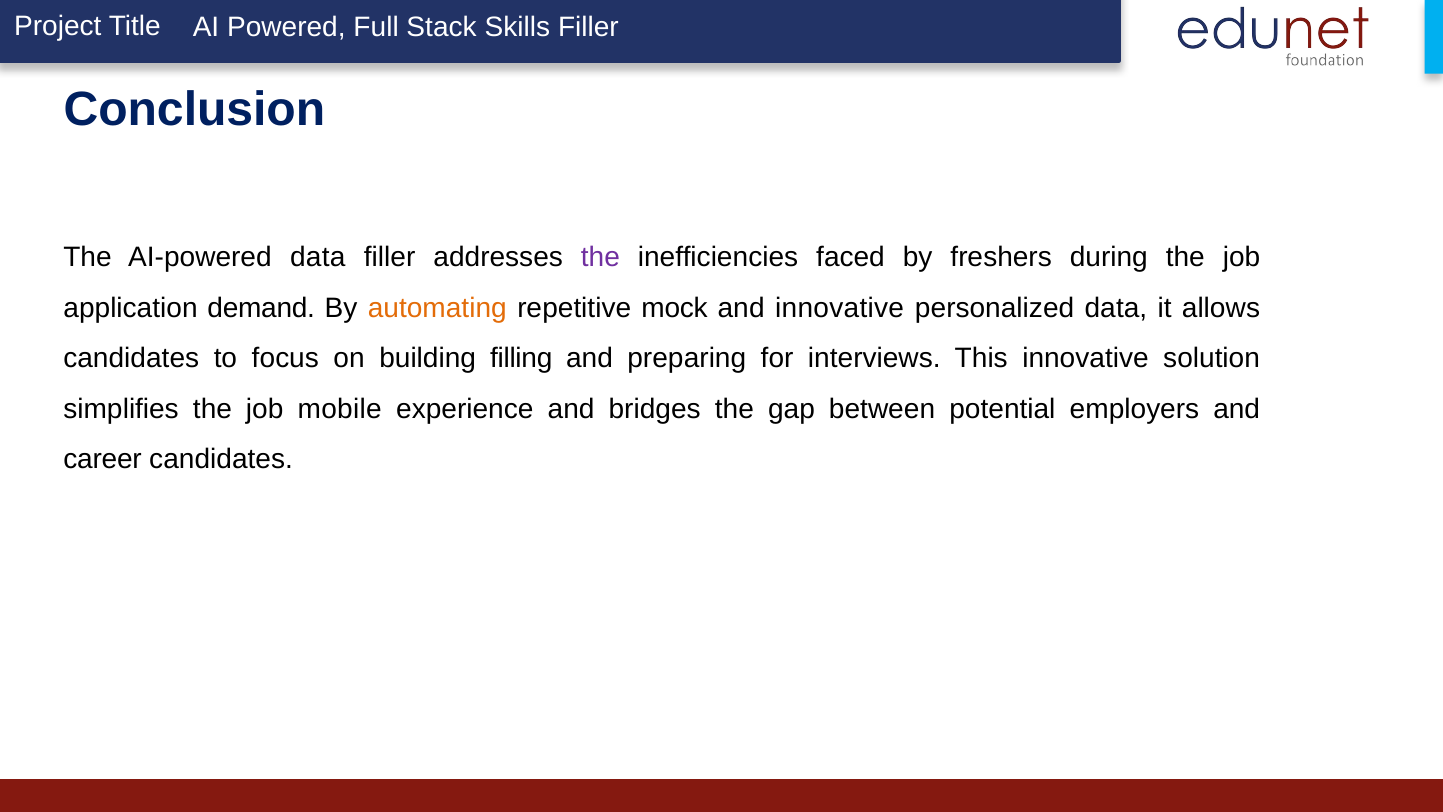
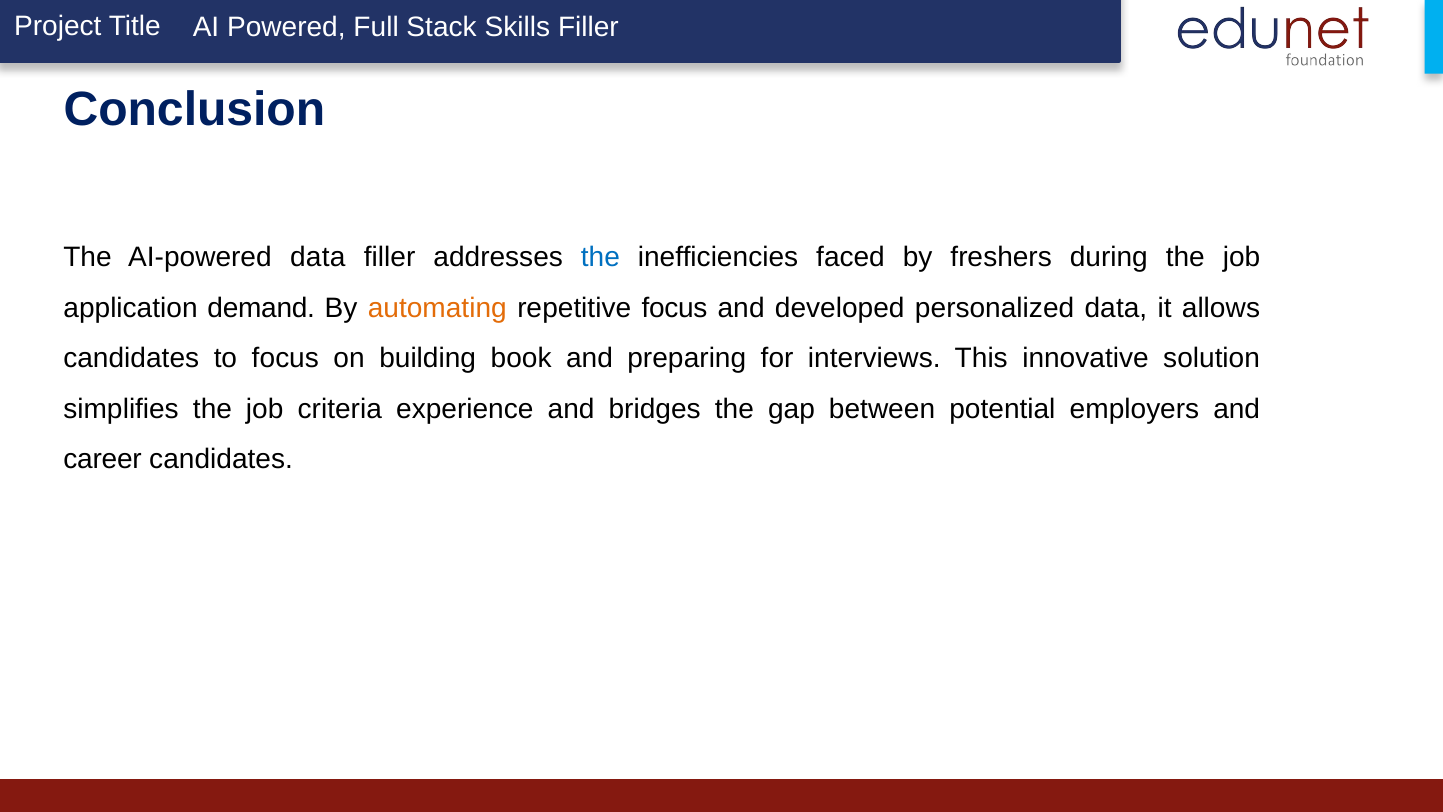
the colour: purple -> blue (600, 257)
repetitive mock: mock -> focus (675, 308)
and innovative: innovative -> developed (840, 308)
filling: filling -> book (521, 358)
mobile: mobile -> criteria (340, 409)
